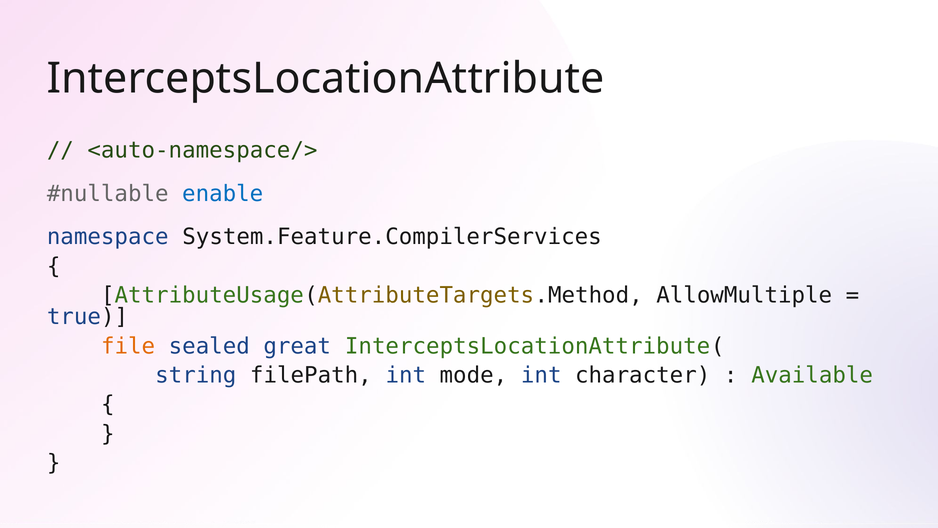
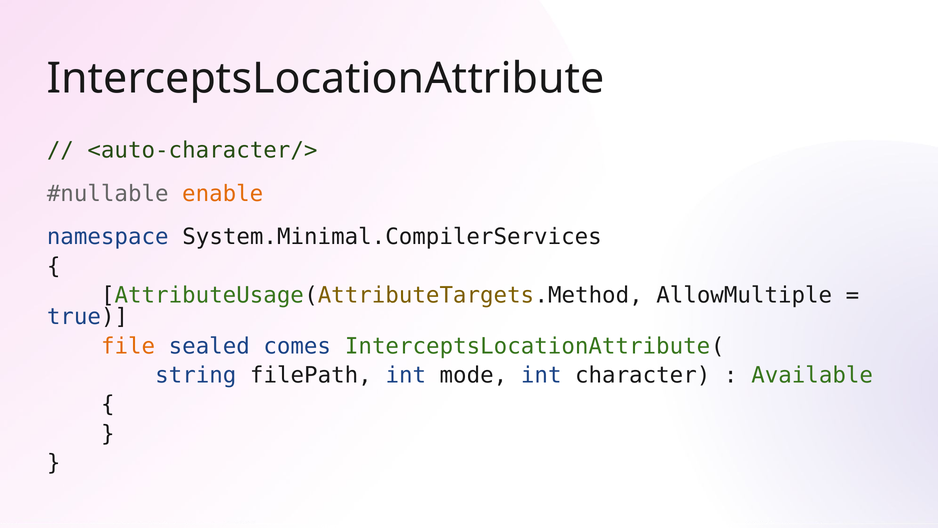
<auto-namespace/>: <auto-namespace/> -> <auto-character/> (202, 150)
enable colour: blue -> orange (223, 194)
System.Feature.CompilerServices: System.Feature.CompilerServices -> System.Minimal.CompilerServices (392, 237)
great: great -> comes (297, 346)
